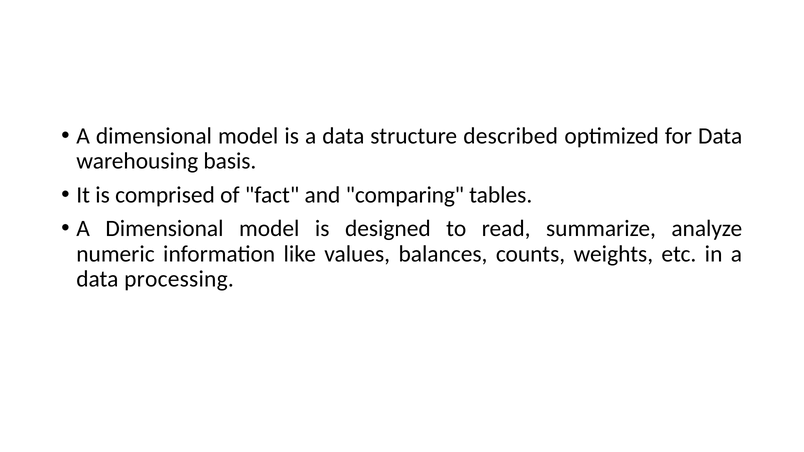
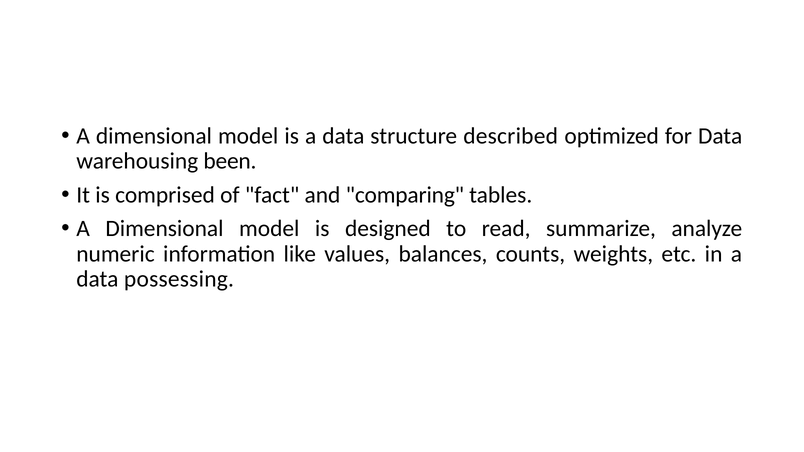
basis: basis -> been (230, 161)
processing: processing -> possessing (179, 279)
